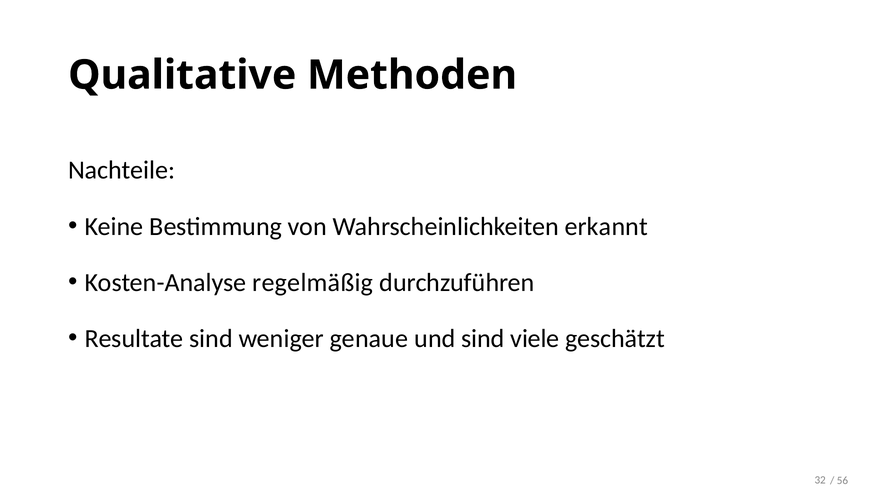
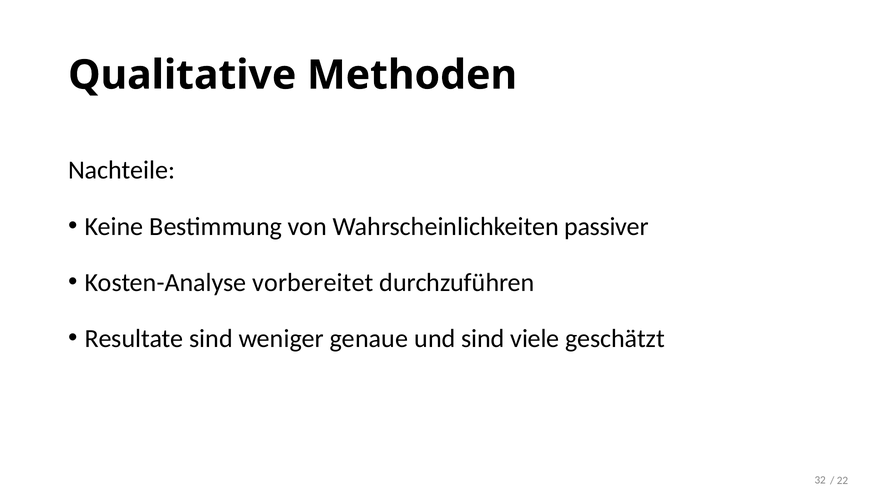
erkannt: erkannt -> passiver (606, 226)
regelmäßig: regelmäßig -> vorbereitet (313, 283)
56: 56 -> 22 (842, 480)
